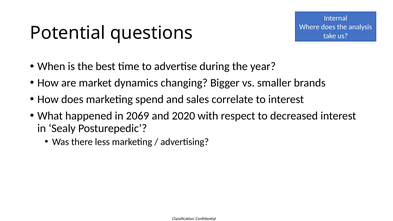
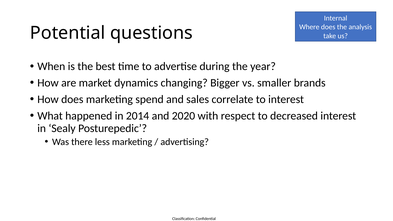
2069: 2069 -> 2014 (138, 116)
